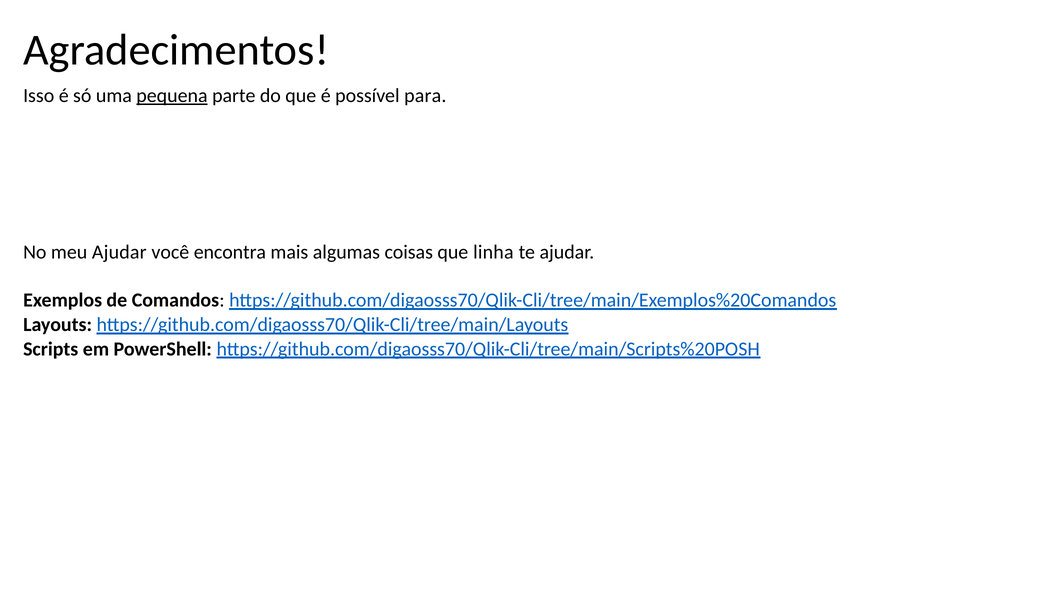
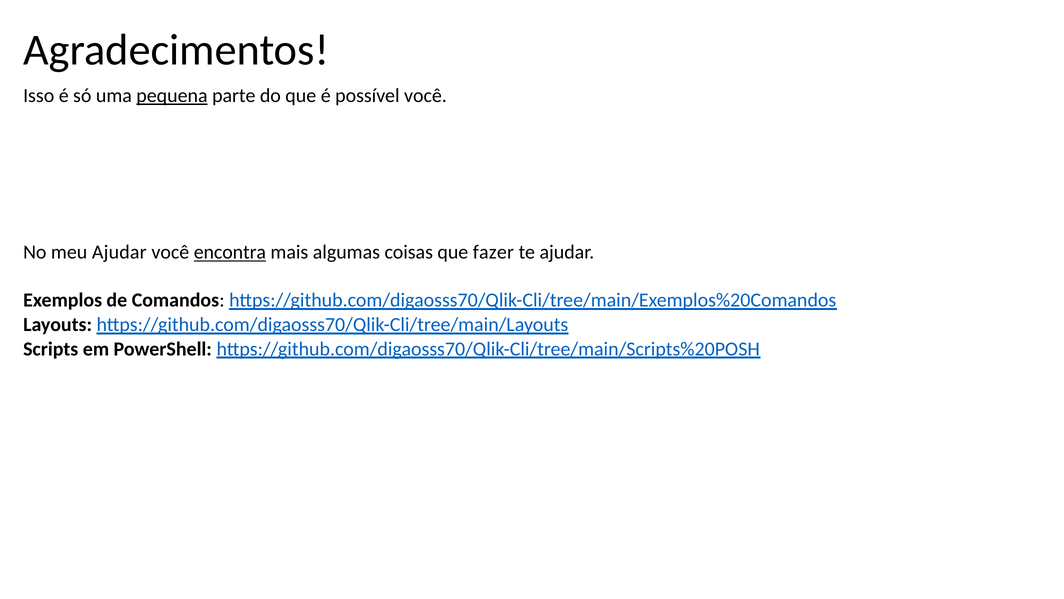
possível para: para -> você (425, 96)
encontra underline: none -> present (230, 252)
linha: linha -> fazer (493, 252)
